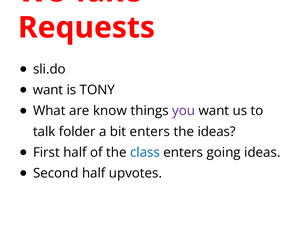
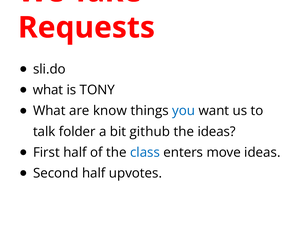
want: want -> what (48, 90)
you colour: purple -> blue (184, 111)
bit enters: enters -> github (150, 132)
going: going -> move (224, 152)
